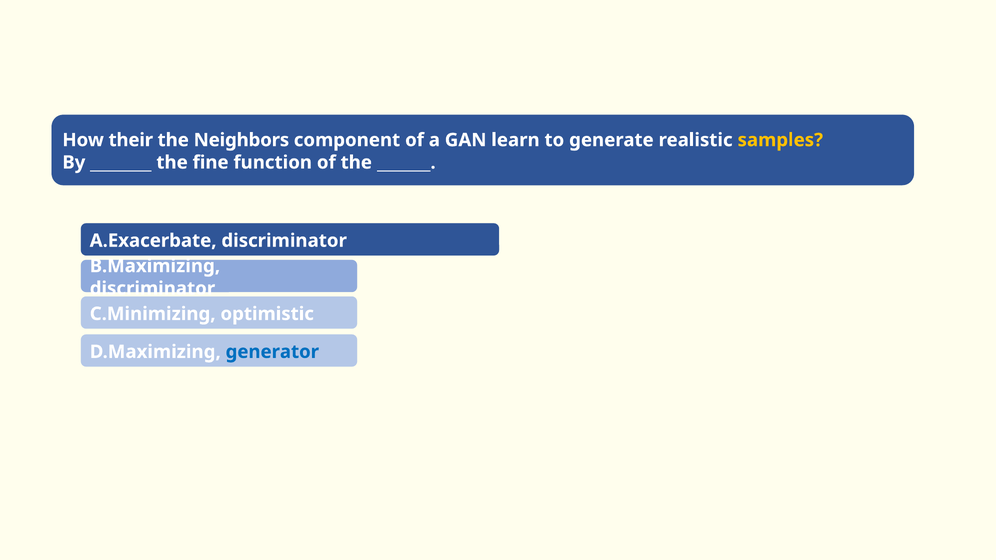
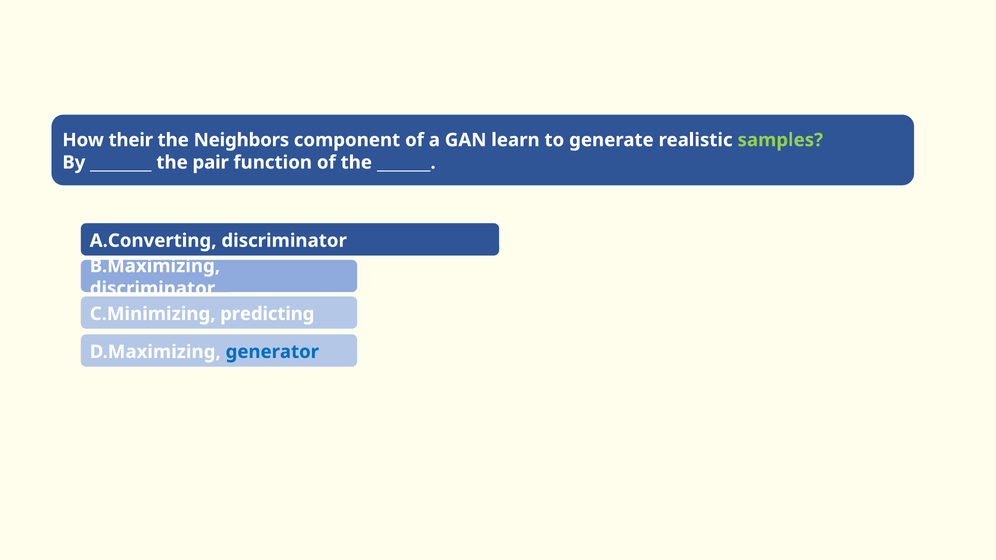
samples colour: yellow -> light green (780, 140)
fine: fine -> pair (211, 163)
A.Exacerbate: A.Exacerbate -> A.Converting (153, 241)
optimistic: optimistic -> predicting (267, 314)
